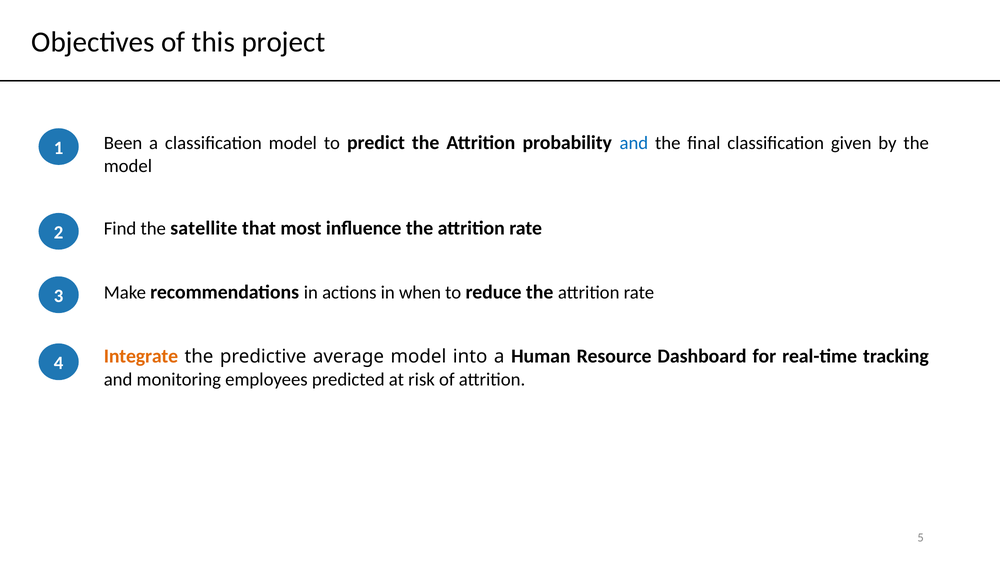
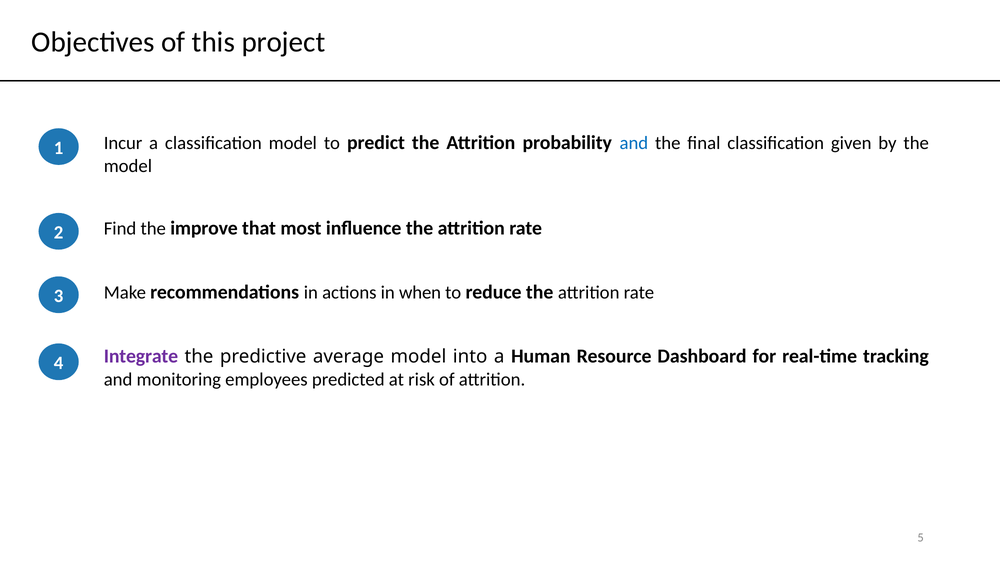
Been: Been -> Incur (123, 143)
satellite: satellite -> improve (204, 228)
Integrate colour: orange -> purple (141, 356)
